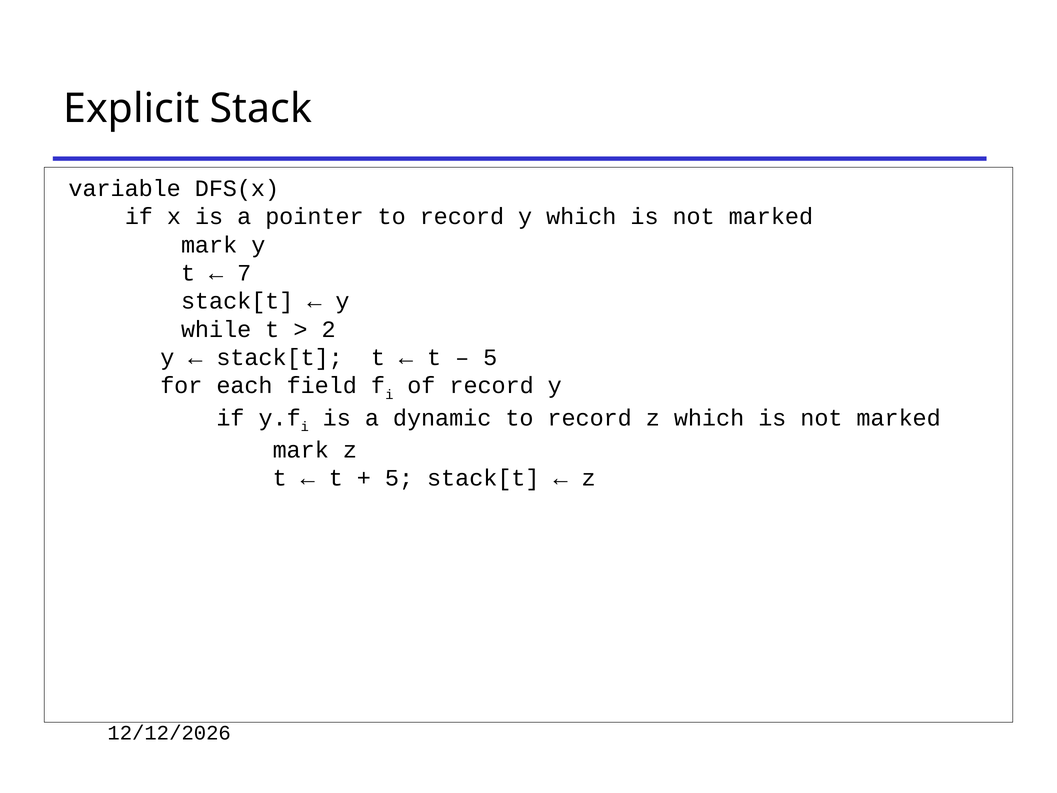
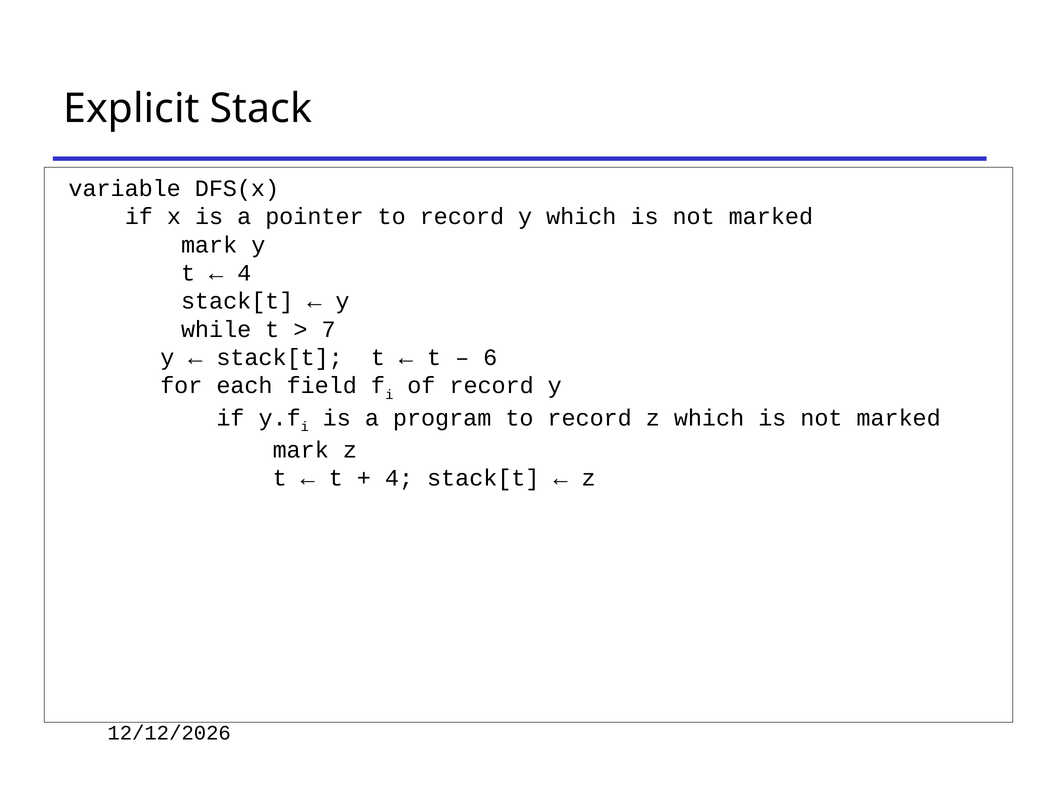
7: 7 -> 4 (244, 273)
2: 2 -> 7 (329, 329)
5: 5 -> 6 (490, 357)
dynamic: dynamic -> program (442, 418)
5: 5 -> 4 (399, 478)
